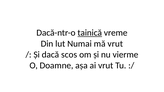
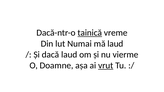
mă vrut: vrut -> laud (115, 44)
dacă scos: scos -> laud (69, 55)
vrut underline: none -> present (106, 66)
